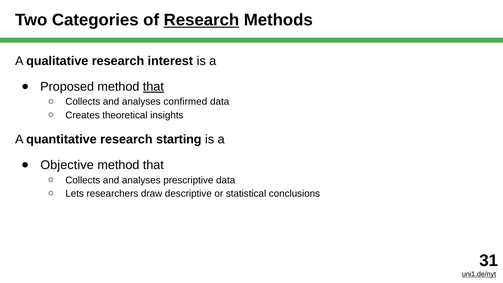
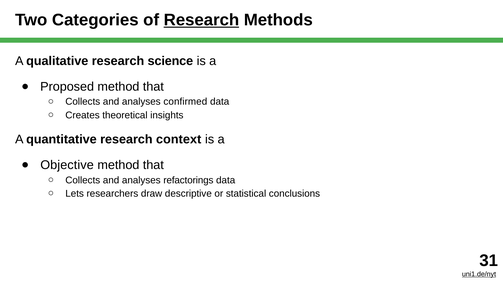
interest: interest -> science (170, 61)
that underline: present -> none (153, 87)
starting: starting -> context (179, 139)
prescriptive: prescriptive -> refactorings (188, 180)
